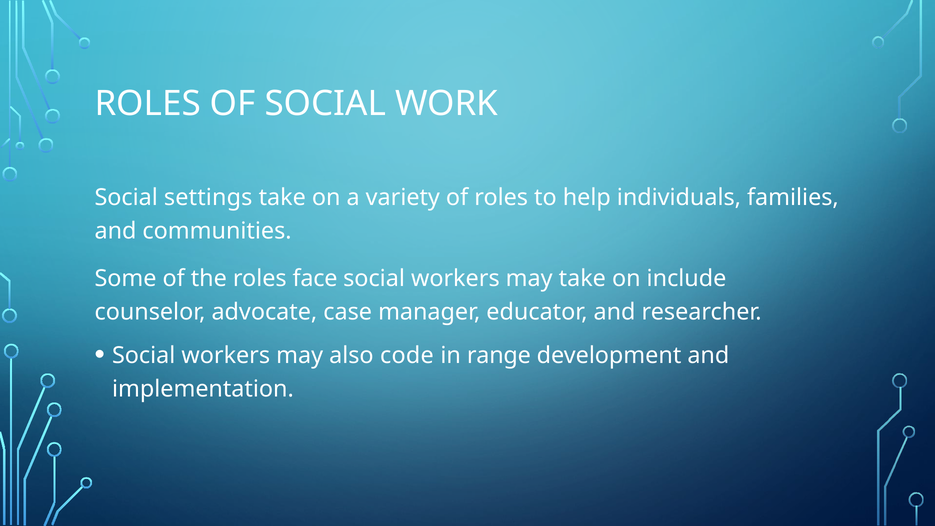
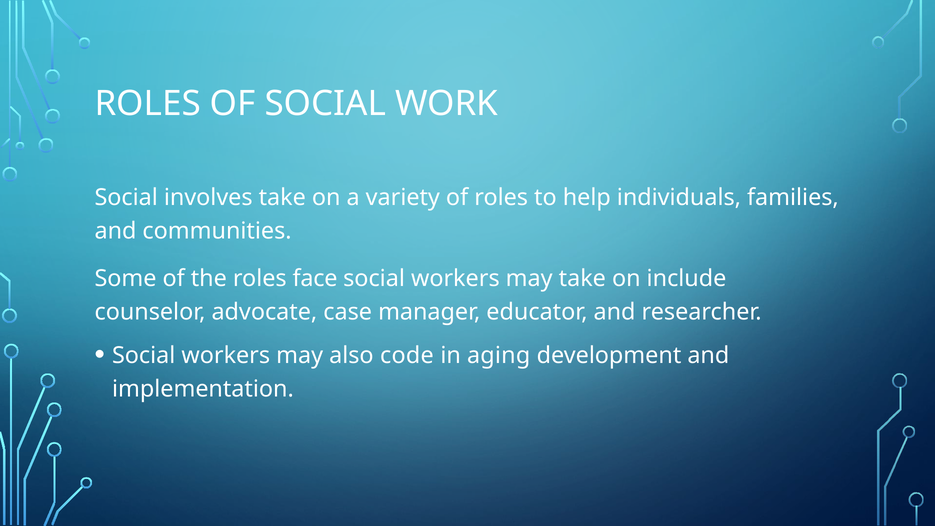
settings: settings -> involves (208, 197)
range: range -> aging (499, 355)
